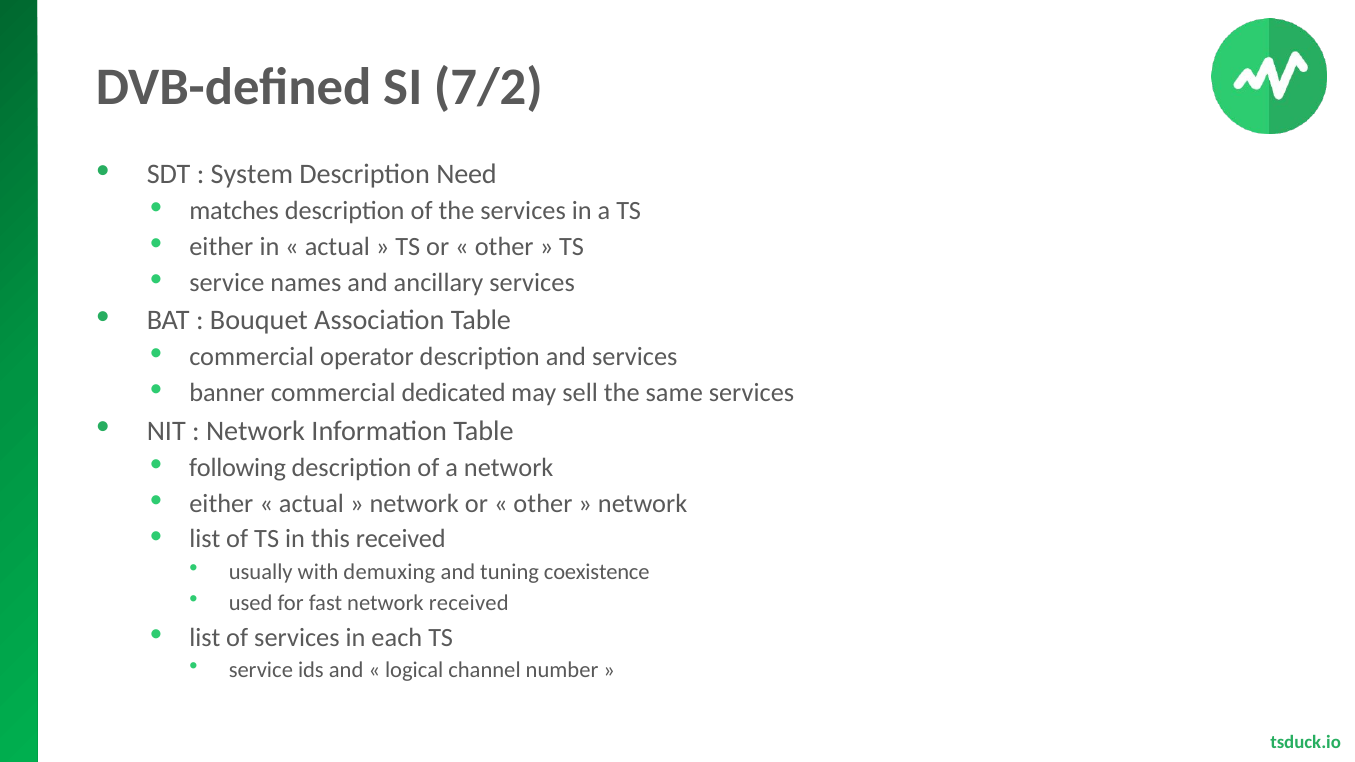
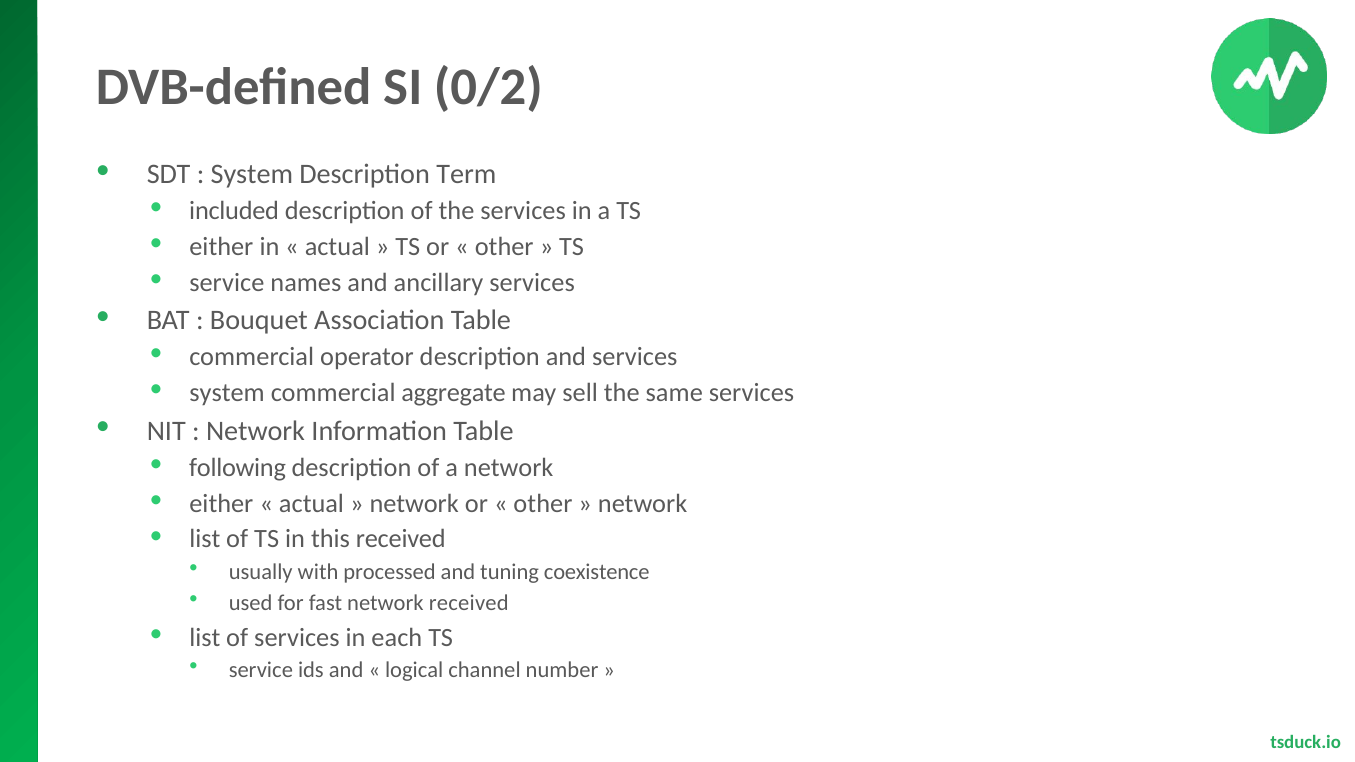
7/2: 7/2 -> 0/2 (488, 87)
Need: Need -> Term (466, 174)
matches: matches -> included (234, 211)
banner: banner -> system (227, 393)
dedicated: dedicated -> aggregate (454, 393)
demuxing: demuxing -> processed (390, 572)
